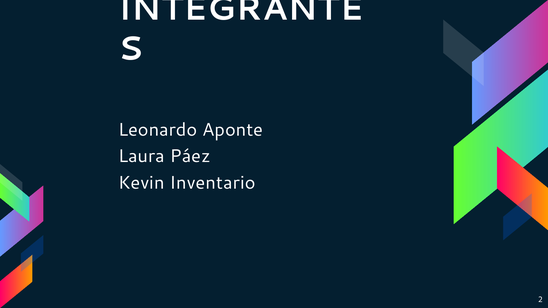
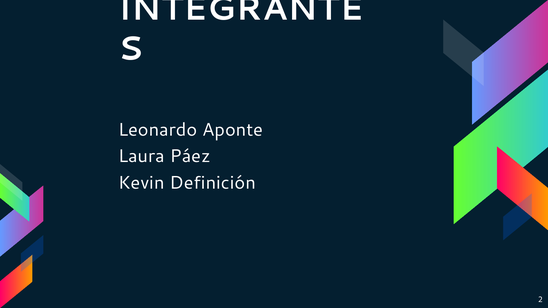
Inventario: Inventario -> Definición (213, 183)
